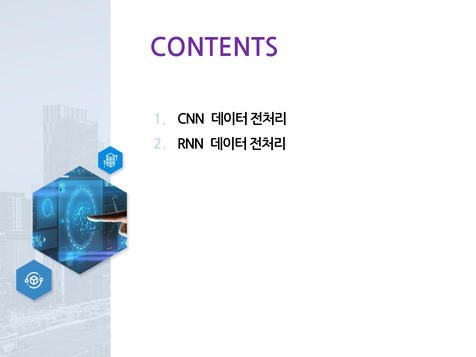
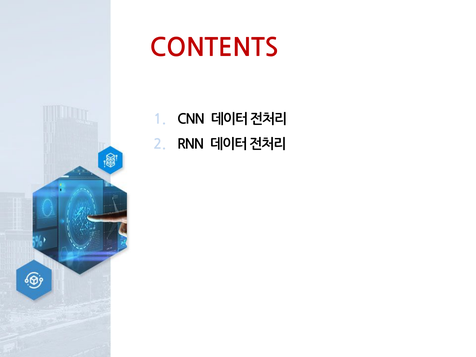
CONTENTS colour: purple -> red (214, 48)
